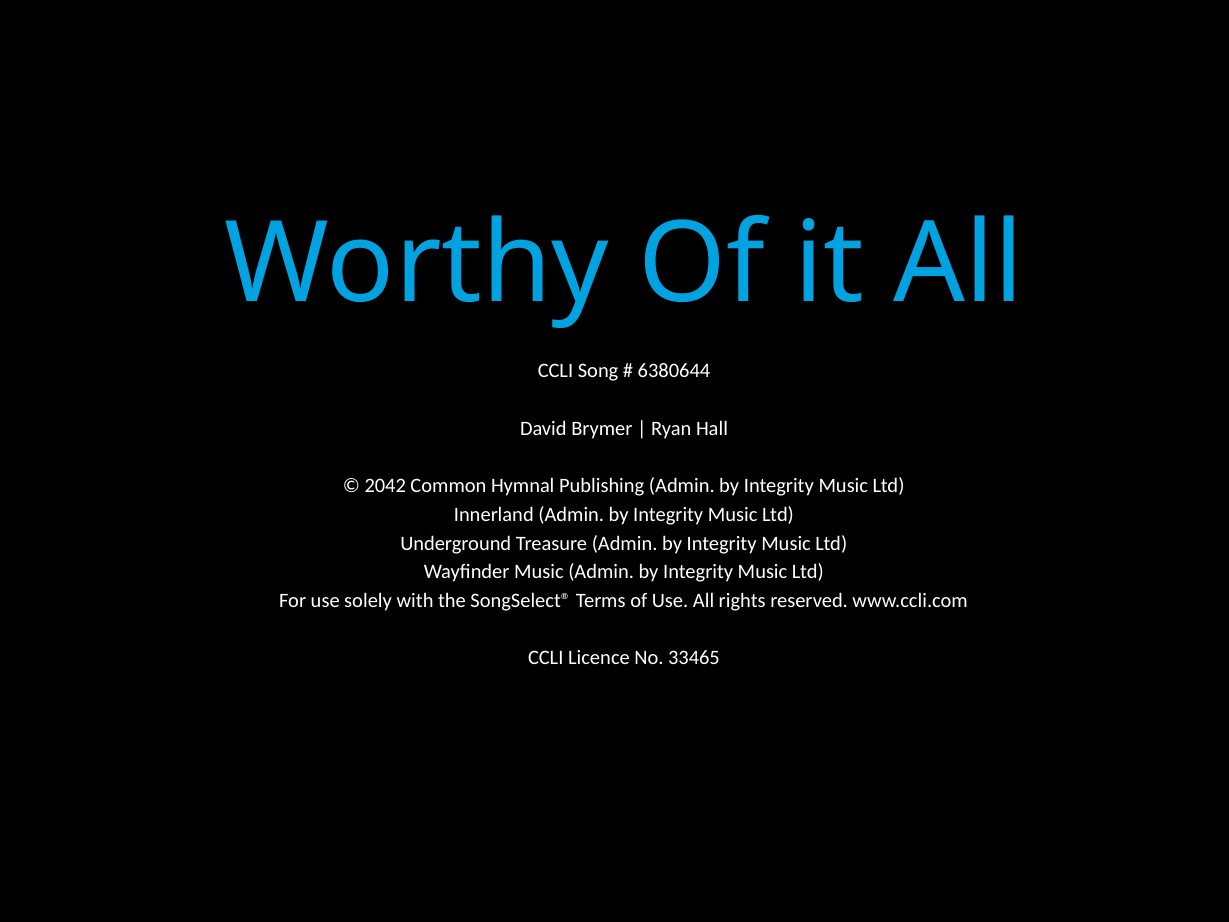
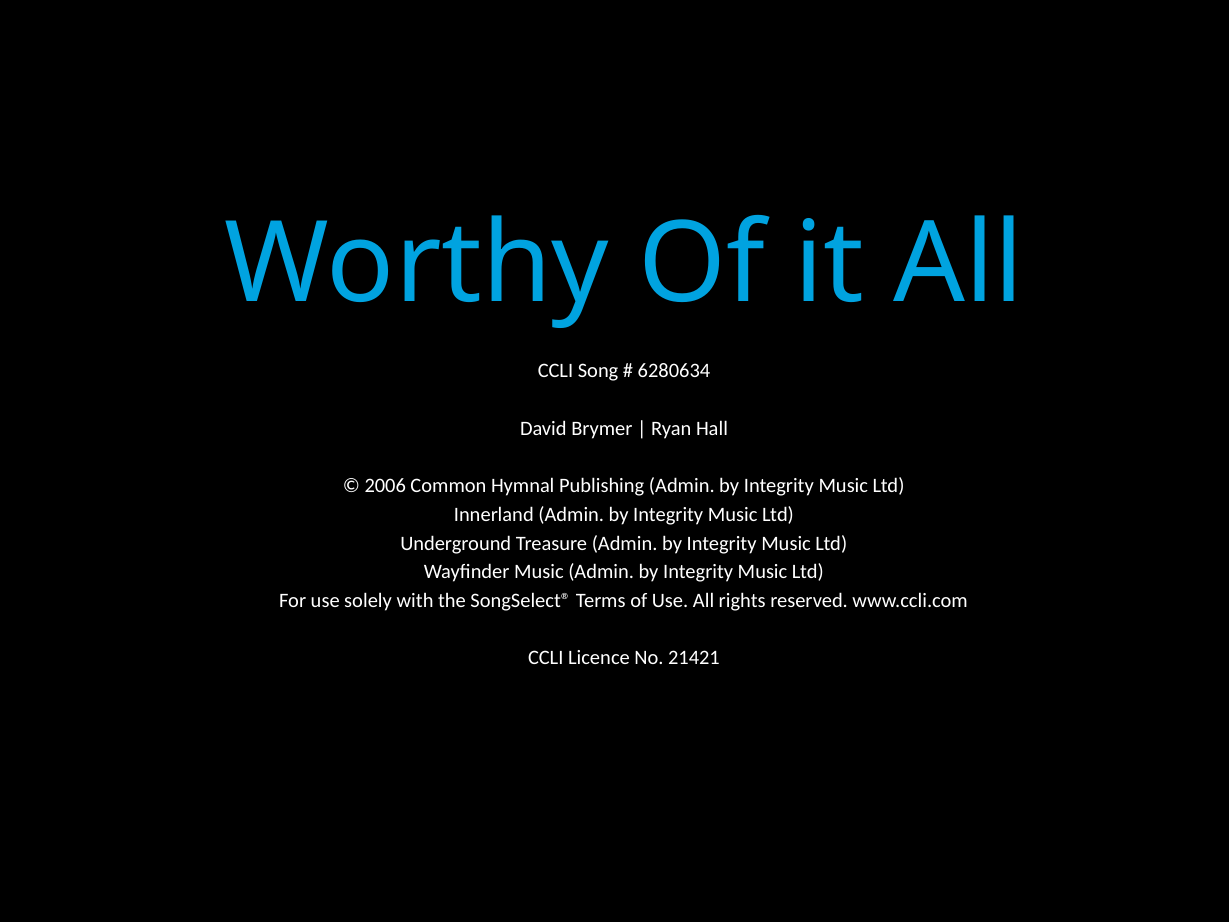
6380644: 6380644 -> 6280634 (674, 371)
2042: 2042 -> 2006 (385, 486)
33465: 33465 -> 21421 (694, 658)
